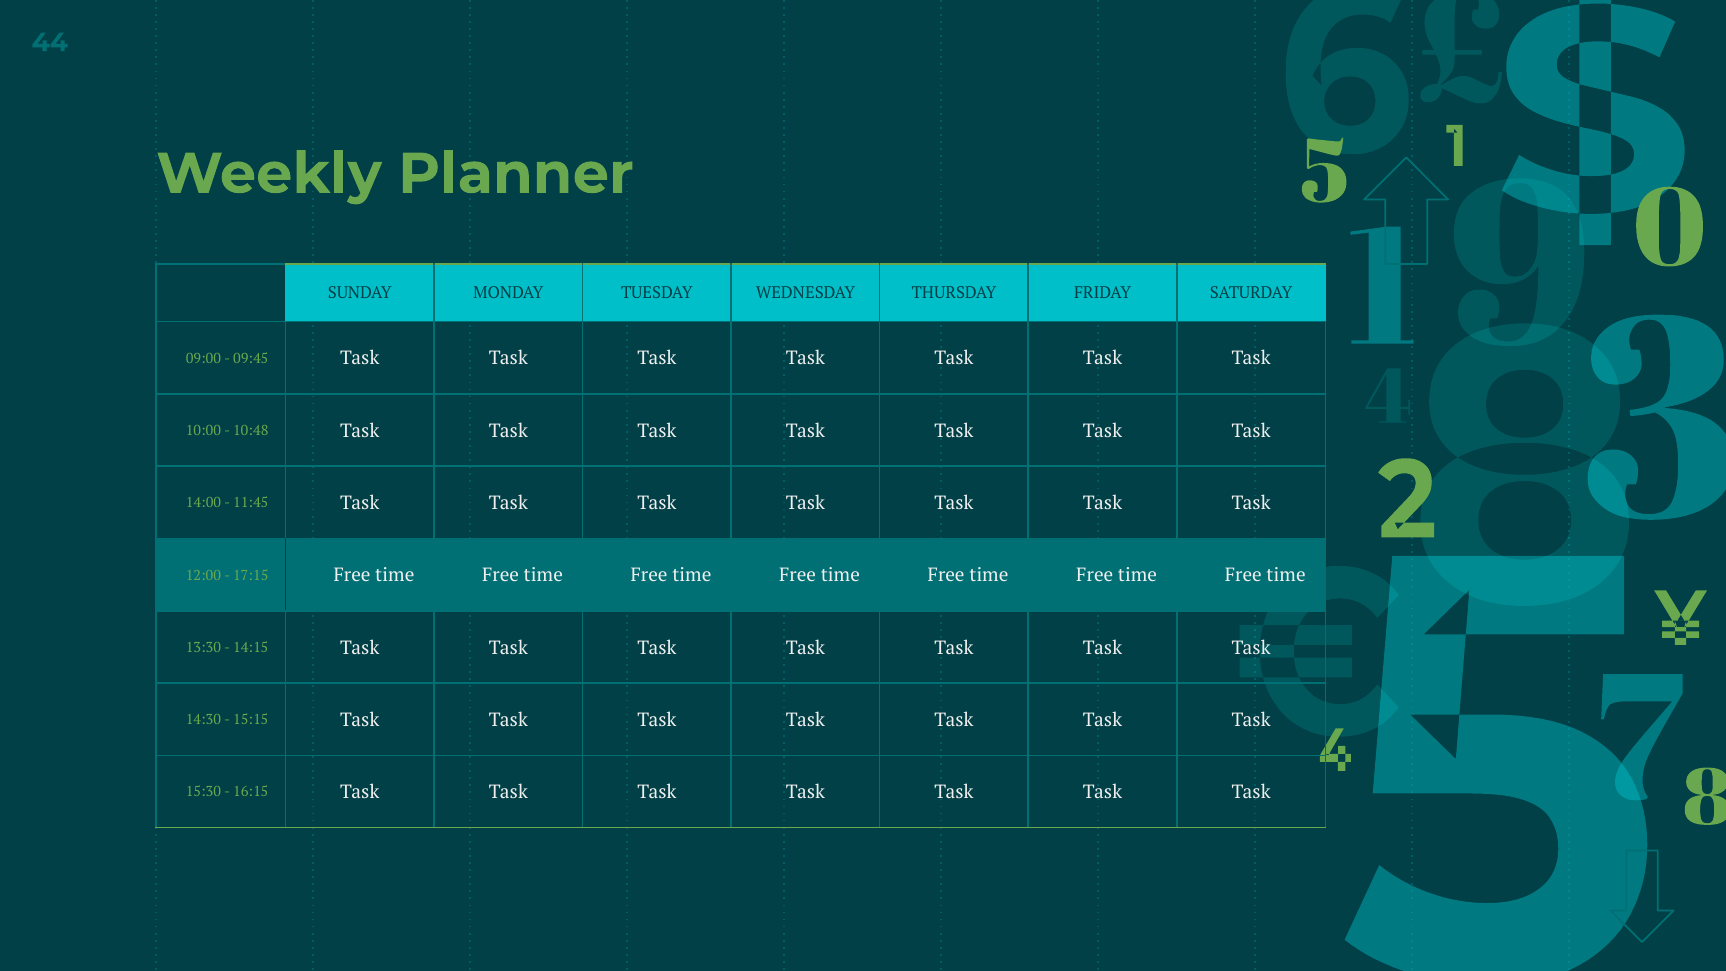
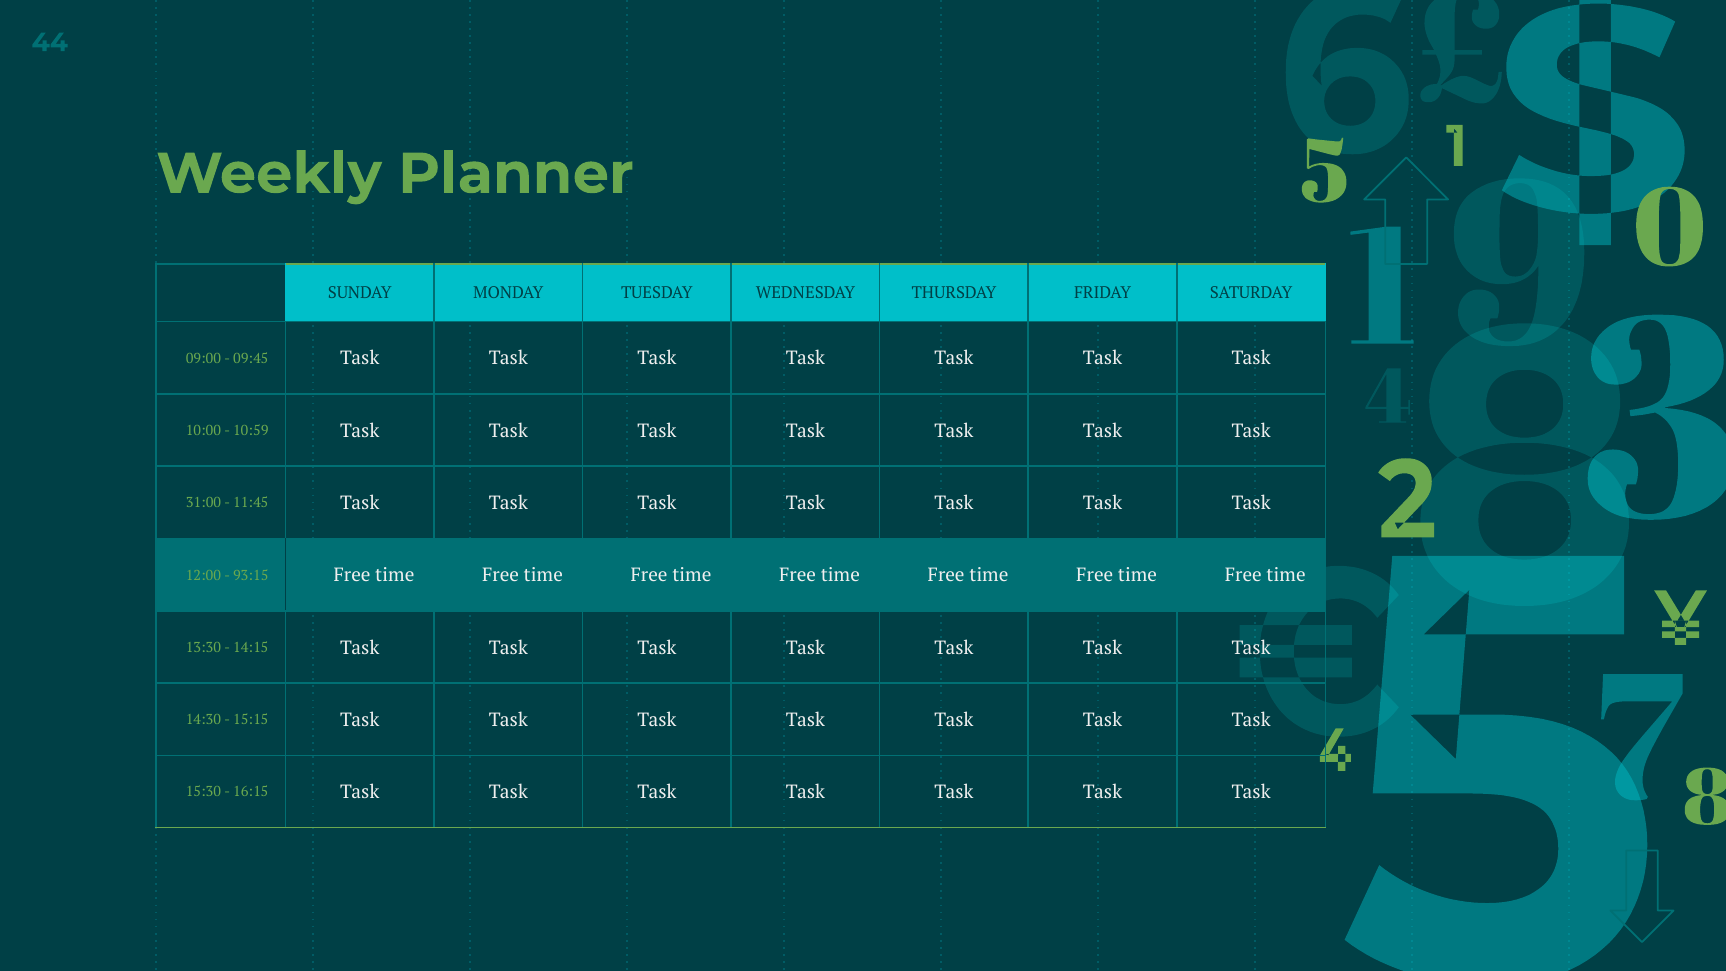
10:48: 10:48 -> 10:59 (251, 431)
14:00: 14:00 -> 31:00 (204, 503)
17:15: 17:15 -> 93:15 (251, 575)
